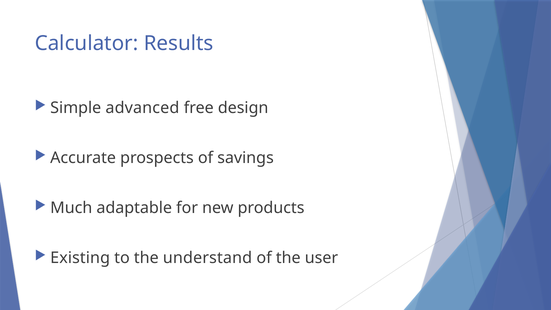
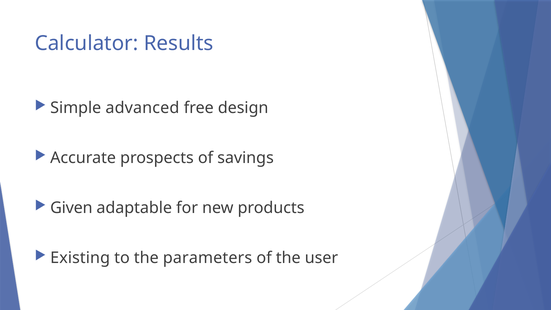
Much: Much -> Given (71, 208)
understand: understand -> parameters (208, 258)
